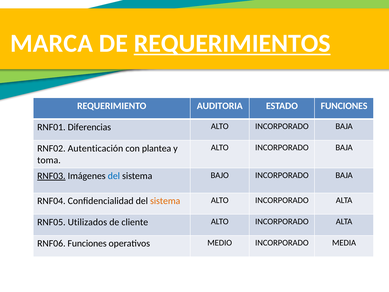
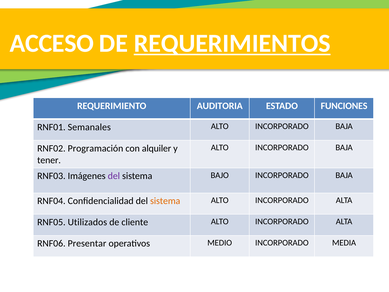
MARCA: MARCA -> ACCESO (52, 43)
Diferencias: Diferencias -> Semanales (89, 127)
Autenticación: Autenticación -> Programación (95, 148)
plantea: plantea -> alquiler (157, 148)
toma: toma -> tener (49, 160)
RNF03 underline: present -> none (51, 176)
del colour: blue -> purple (114, 176)
RNF06 Funciones: Funciones -> Presentar (87, 243)
